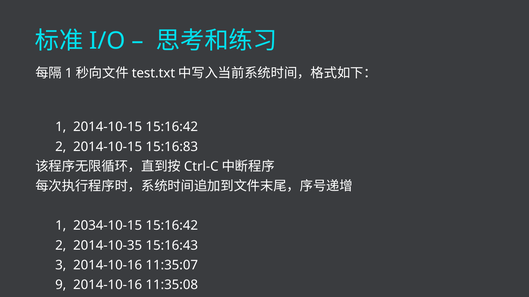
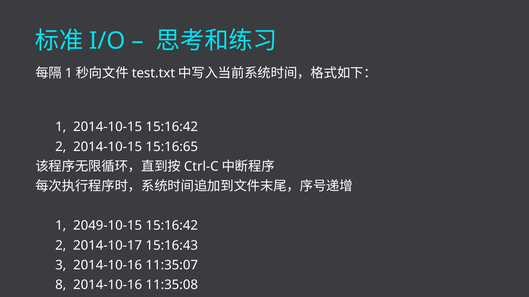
15:16:83: 15:16:83 -> 15:16:65 (172, 147)
2034-10-15: 2034-10-15 -> 2049-10-15 (108, 226)
2014-10-35: 2014-10-35 -> 2014-10-17 (108, 246)
9: 9 -> 8 (61, 285)
